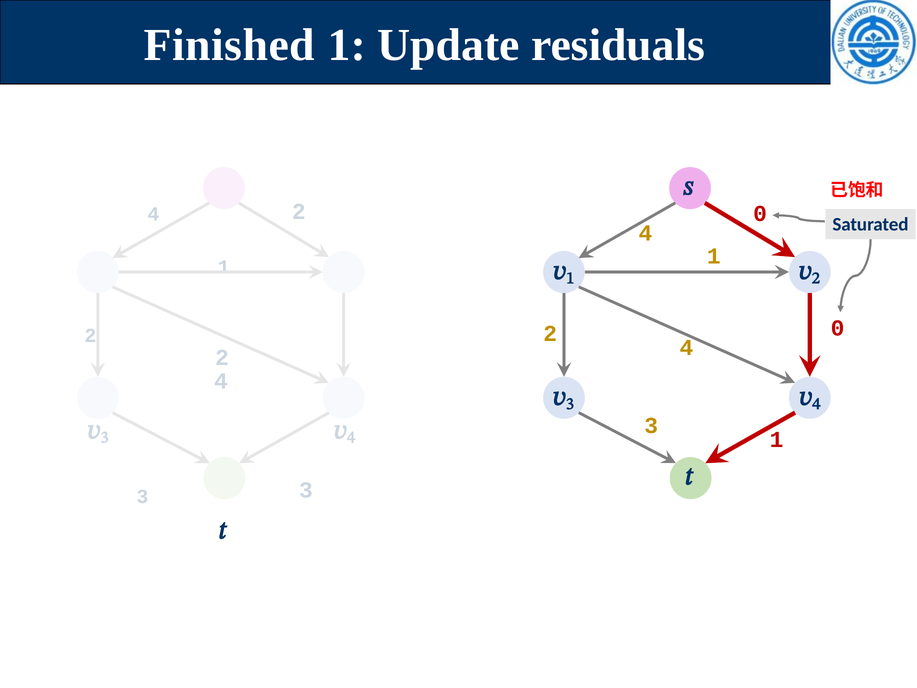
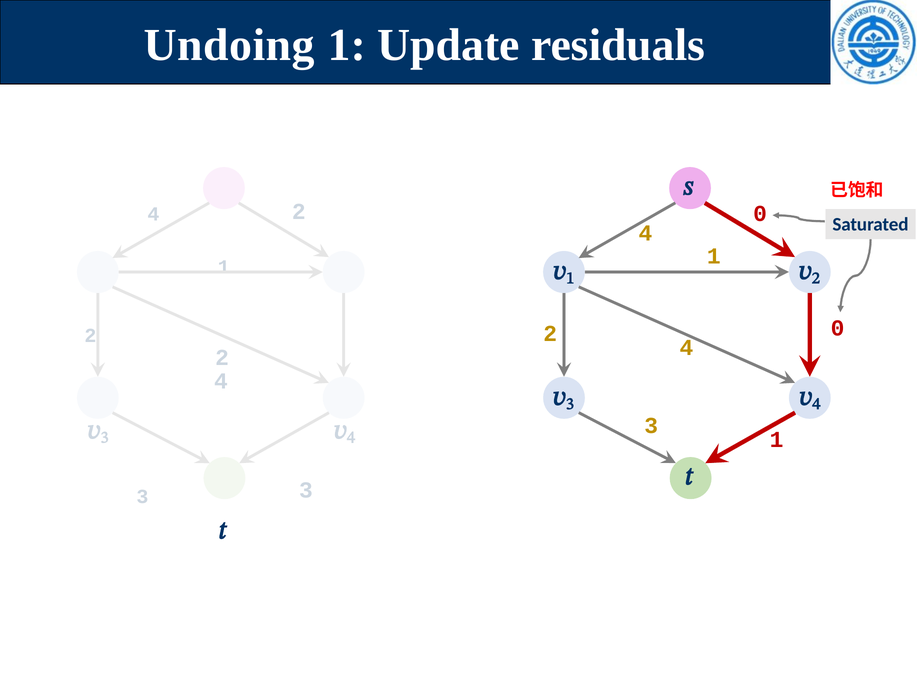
Finished: Finished -> Undoing (229, 45)
